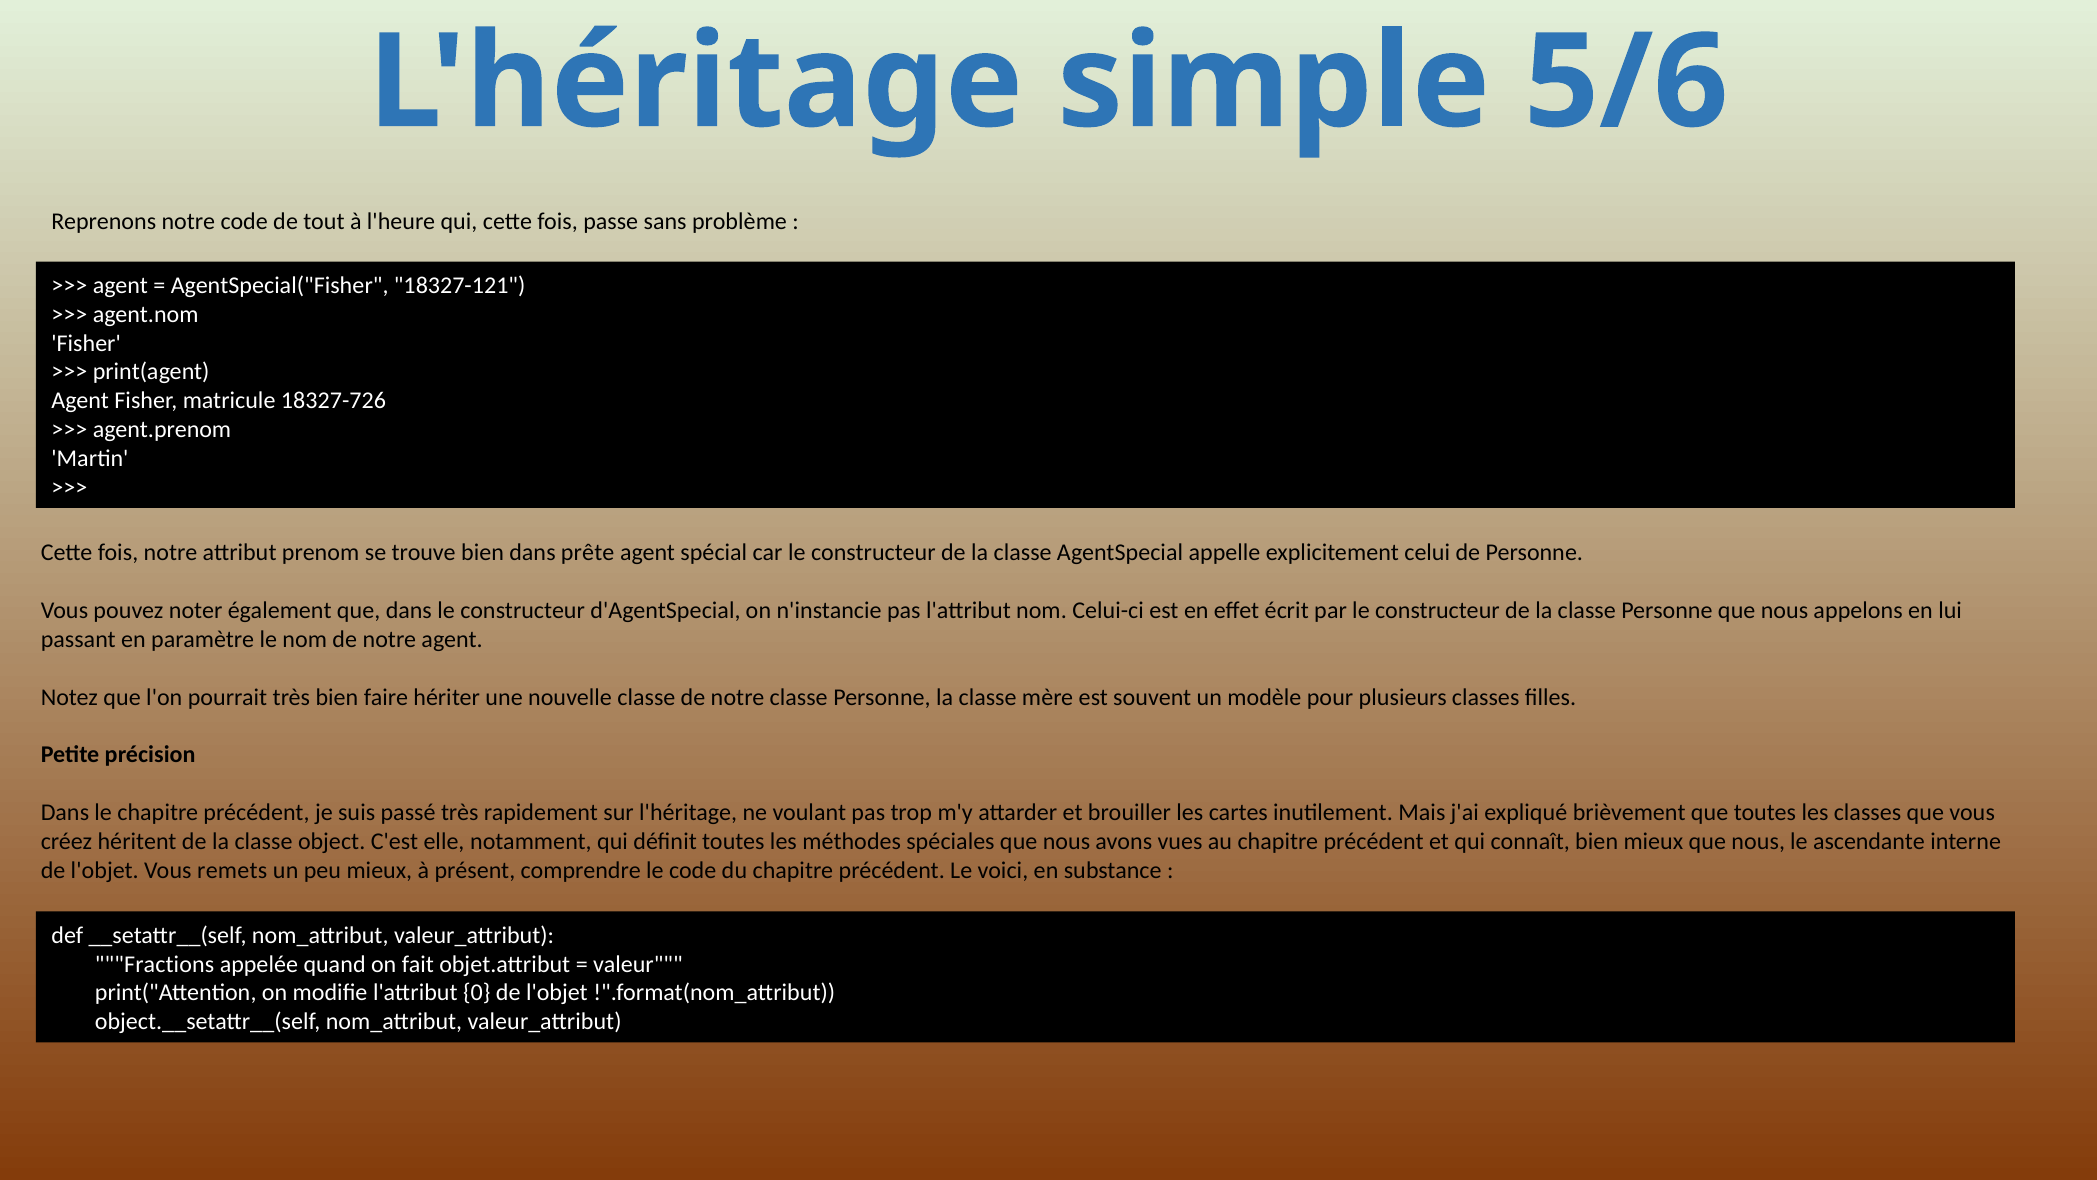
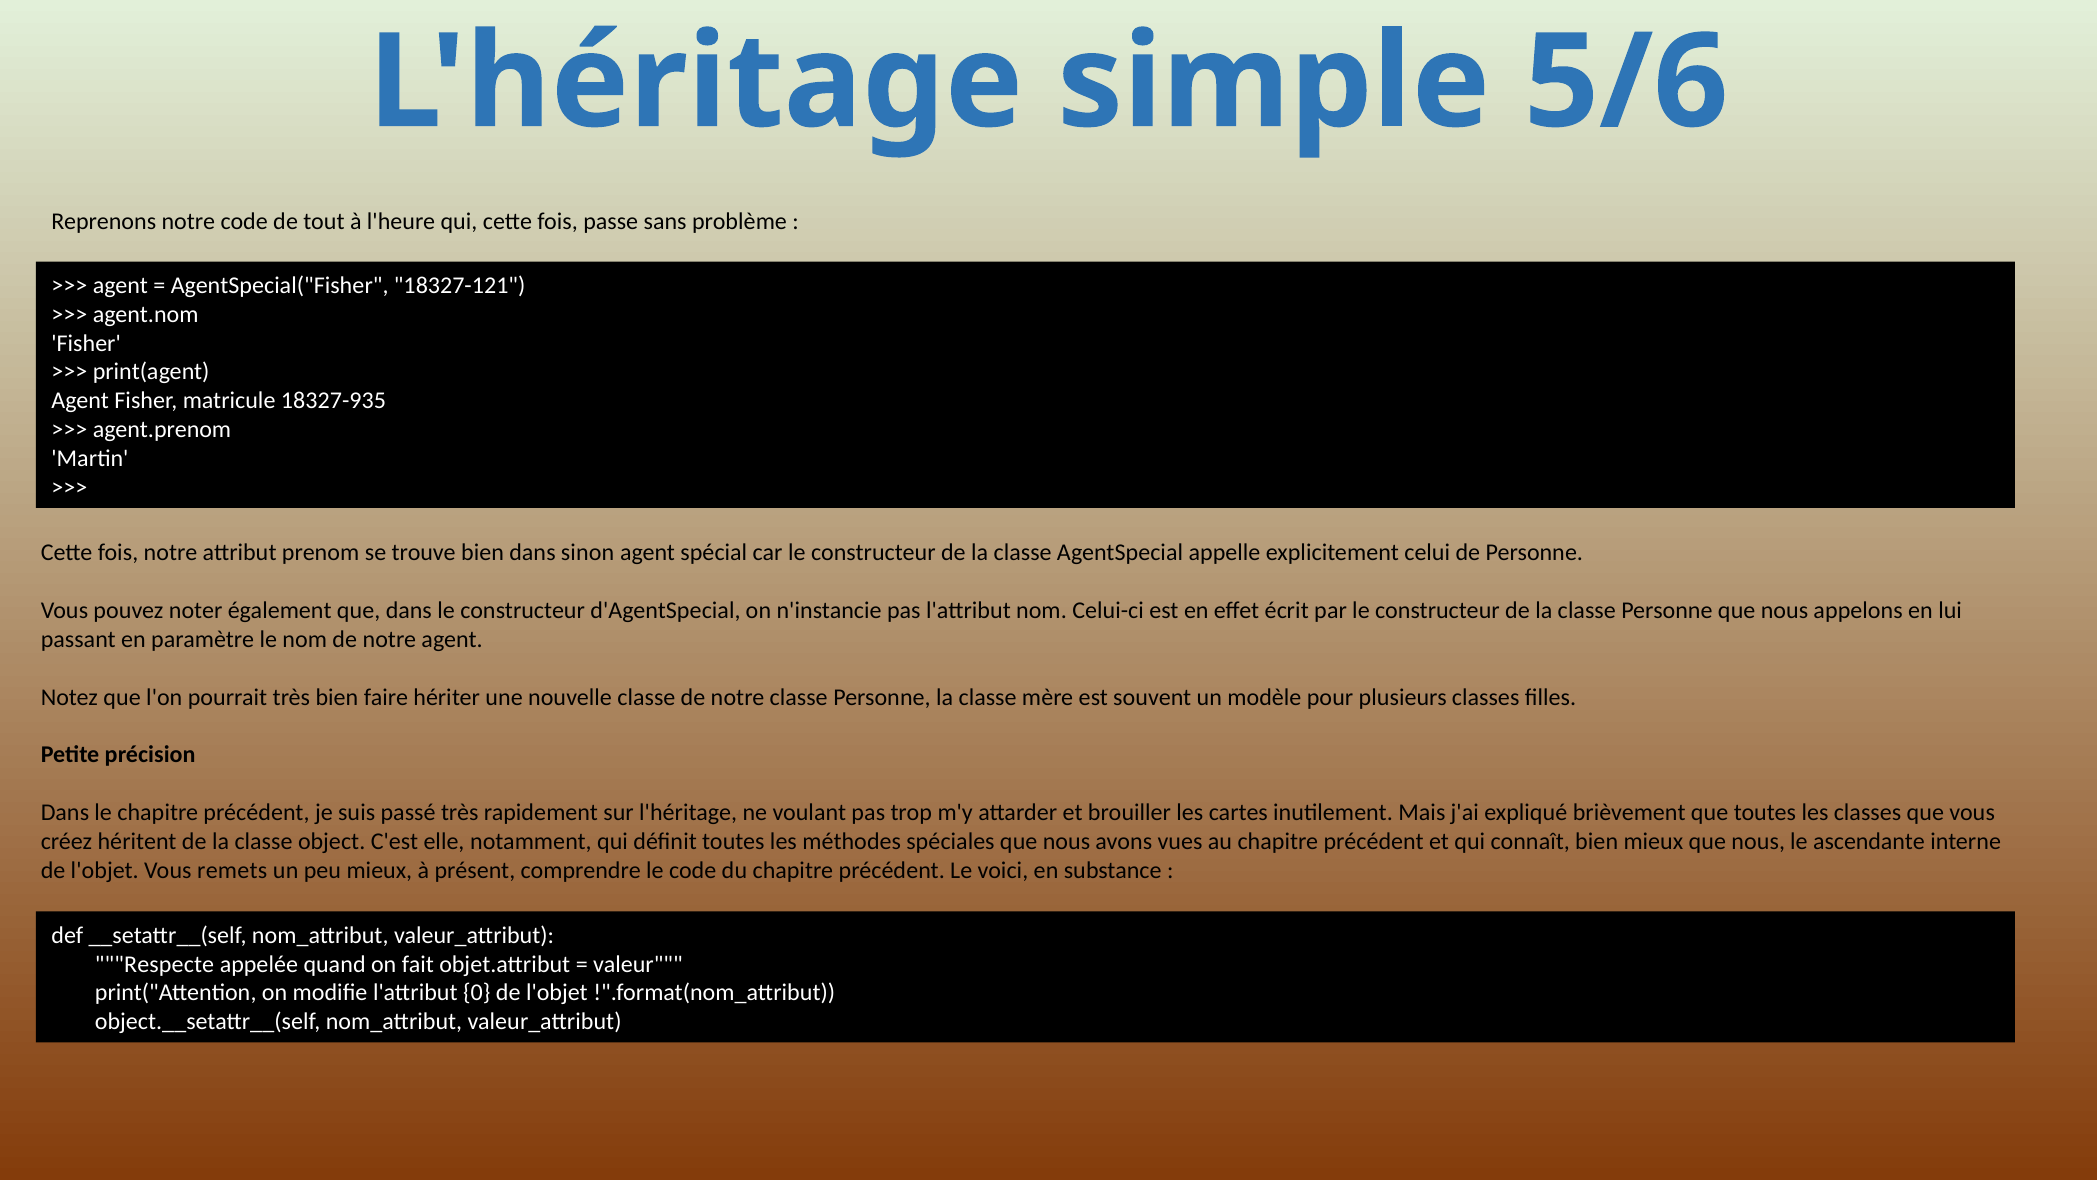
18327-726: 18327-726 -> 18327-935 (333, 401)
prête: prête -> sinon (588, 553)
Fractions: Fractions -> Respecte (155, 964)
